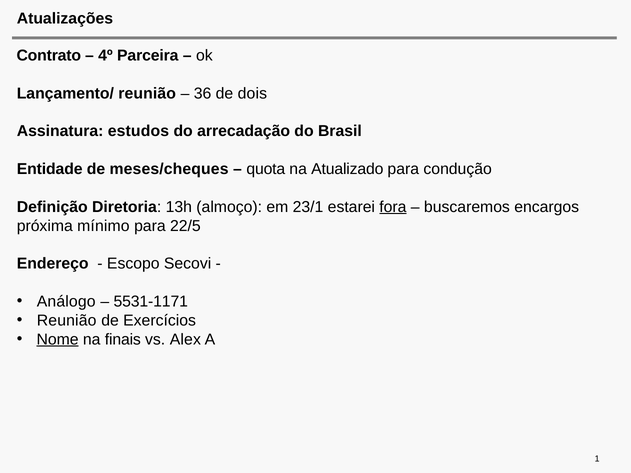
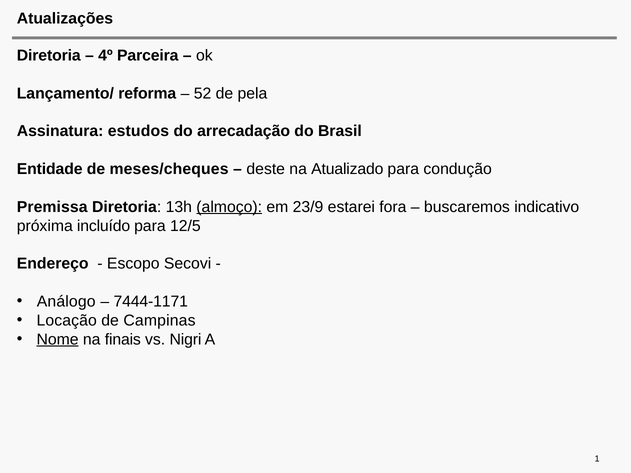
Contrato: Contrato -> Diretoria (49, 56)
Lançamento/ reunião: reunião -> reforma (147, 93)
36: 36 -> 52 (203, 93)
dois: dois -> pela (252, 93)
quota: quota -> deste (266, 169)
Definição: Definição -> Premissa (52, 207)
almoço underline: none -> present (229, 207)
23/1: 23/1 -> 23/9 (308, 207)
fora underline: present -> none (393, 207)
encargos: encargos -> indicativo (547, 207)
mínimo: mínimo -> incluído (104, 226)
22/5: 22/5 -> 12/5 (185, 226)
5531-1171: 5531-1171 -> 7444-1171 (151, 302)
Reunião: Reunião -> Locação (67, 321)
Exercícios: Exercícios -> Campinas (160, 321)
Alex: Alex -> Nigri (186, 340)
